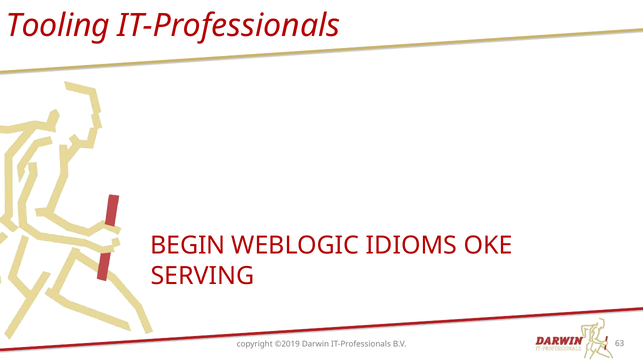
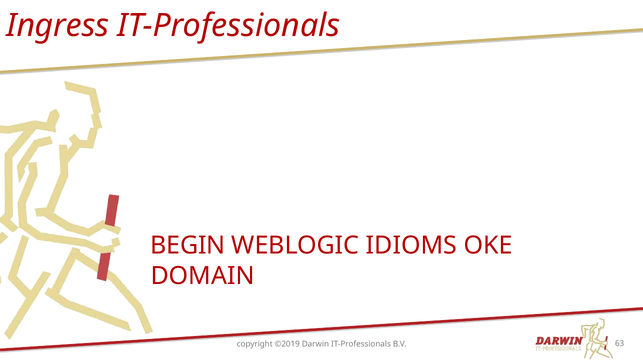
Tooling: Tooling -> Ingress (58, 25)
SERVING: SERVING -> DOMAIN (203, 276)
